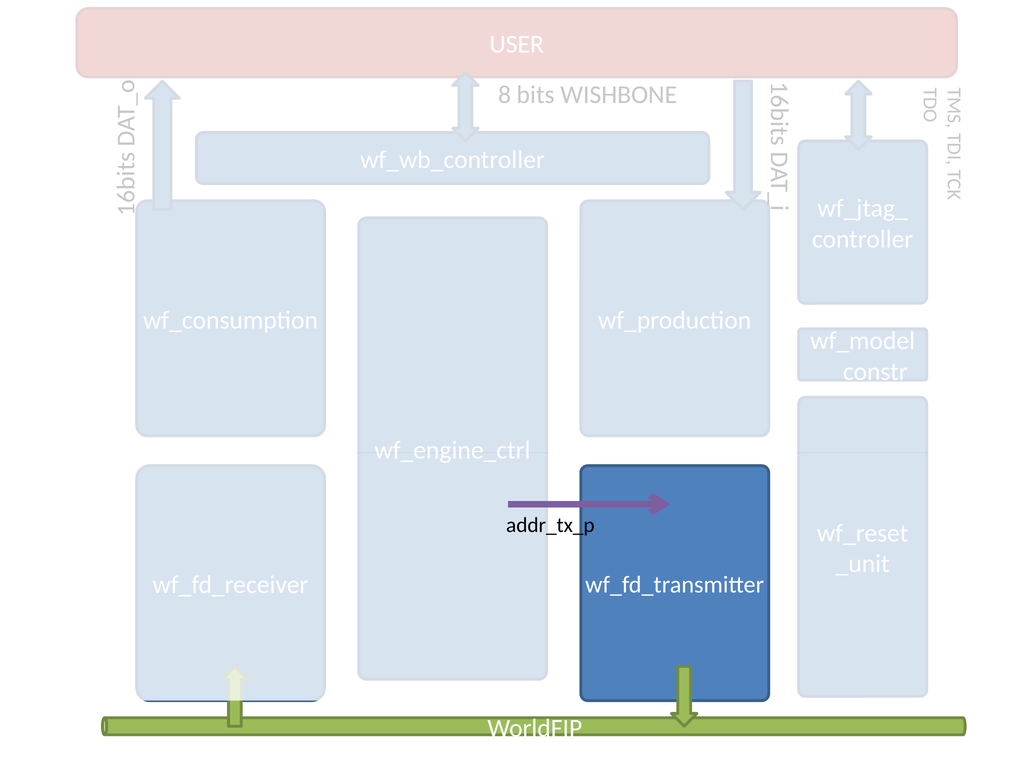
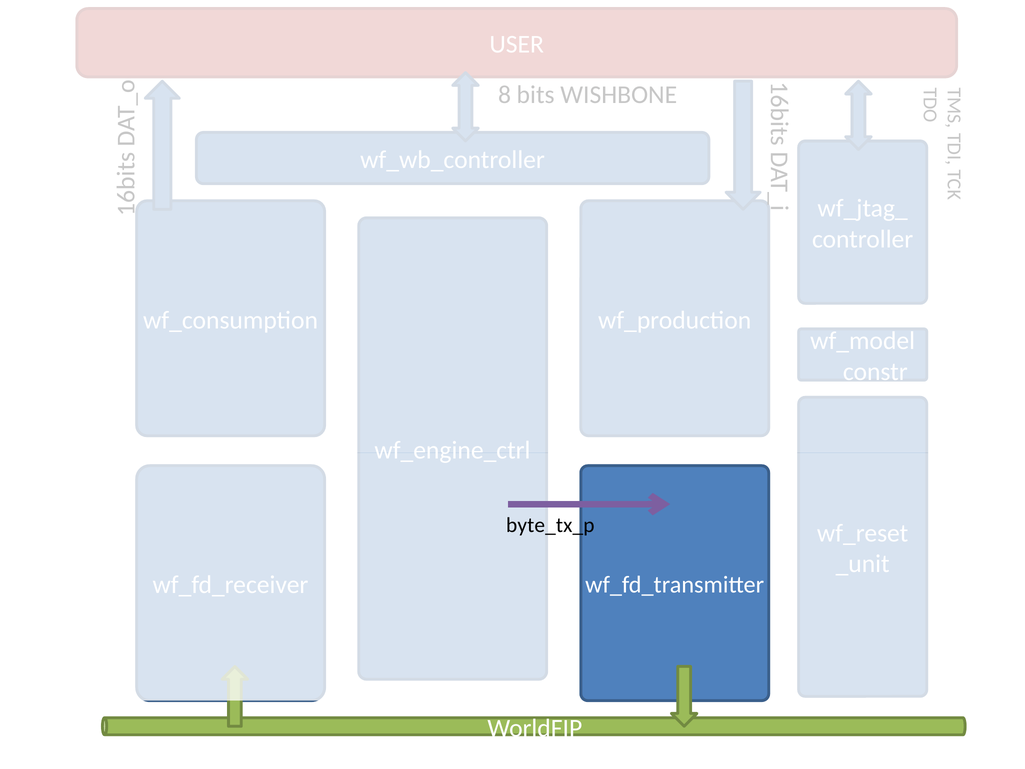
addr_tx_p: addr_tx_p -> byte_tx_p (550, 525)
